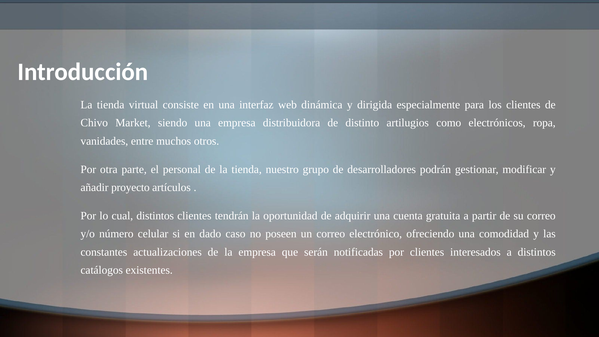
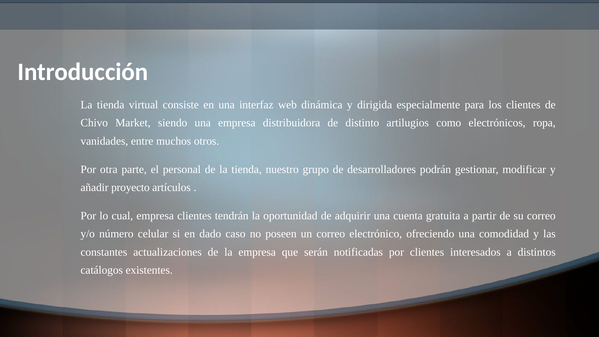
cual distintos: distintos -> empresa (155, 216)
